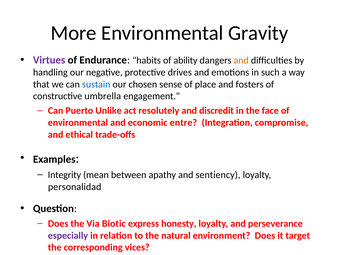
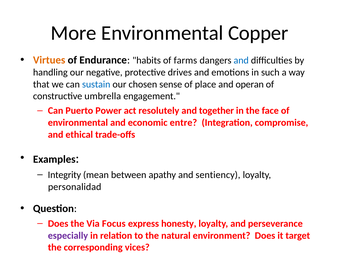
Gravity: Gravity -> Copper (258, 33)
Virtues colour: purple -> orange (49, 60)
ability: ability -> farms (185, 60)
and colour: orange -> blue (241, 60)
fosters: fosters -> operan (250, 84)
Unlike: Unlike -> Power (109, 110)
discredit: discredit -> together (216, 110)
Biotic: Biotic -> Focus (114, 223)
